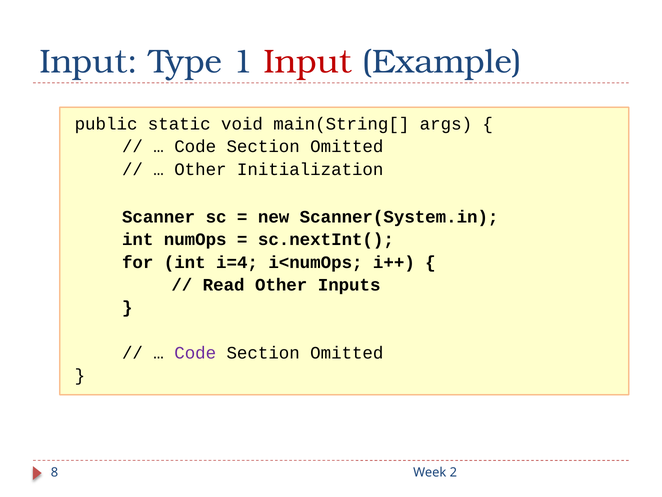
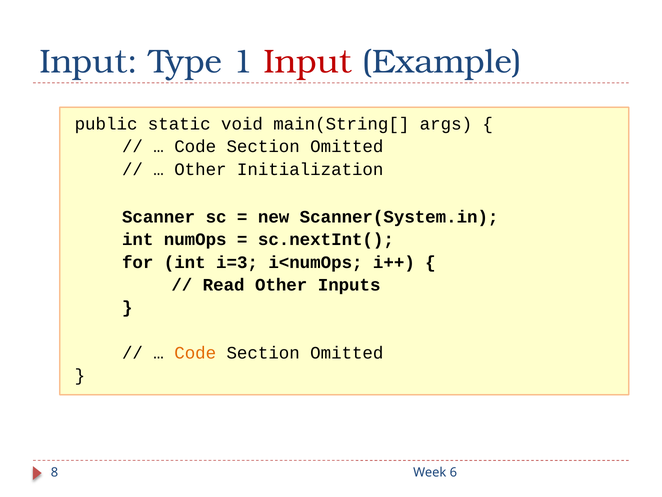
i=4: i=4 -> i=3 (237, 262)
Code colour: purple -> orange (195, 353)
2: 2 -> 6 (453, 472)
